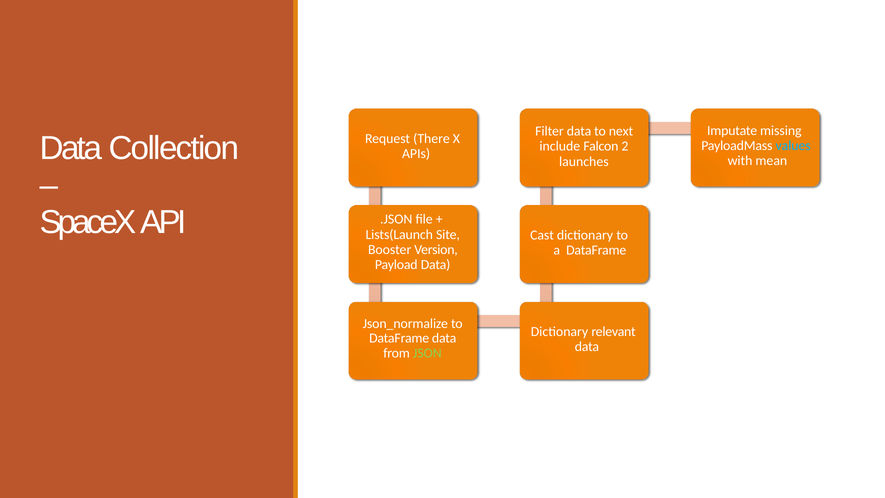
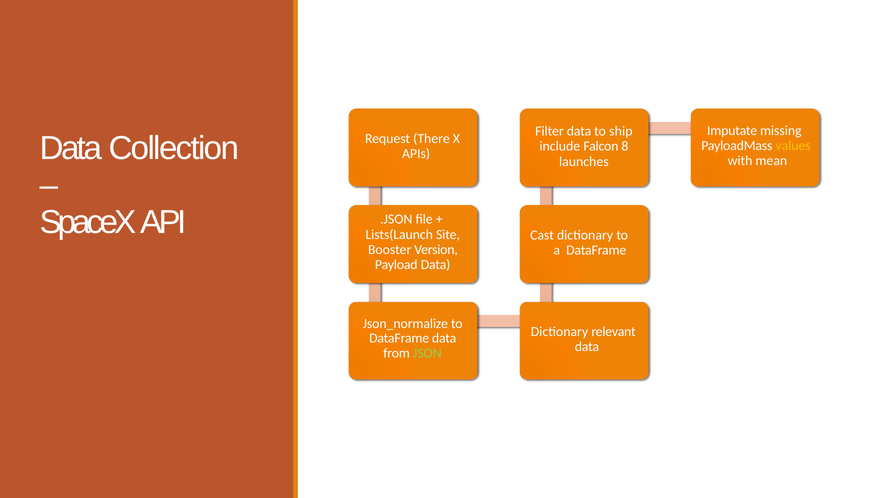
next: next -> ship (621, 131)
values colour: light blue -> yellow (793, 146)
2: 2 -> 8 (625, 146)
